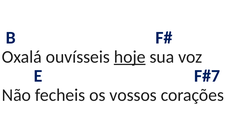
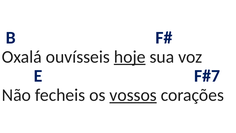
vossos underline: none -> present (133, 95)
